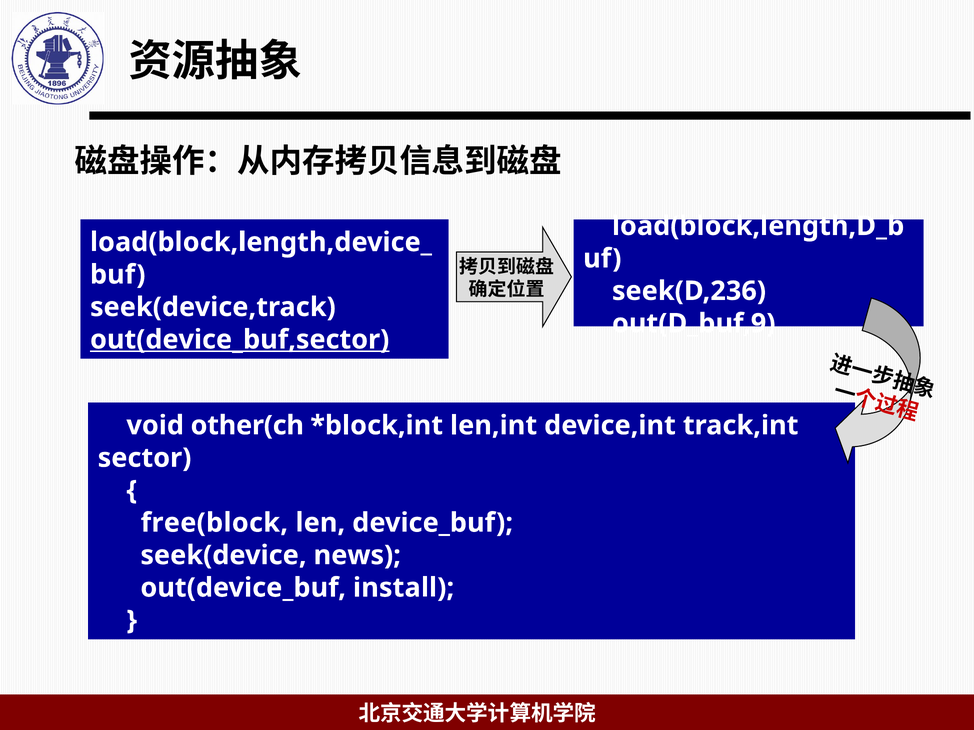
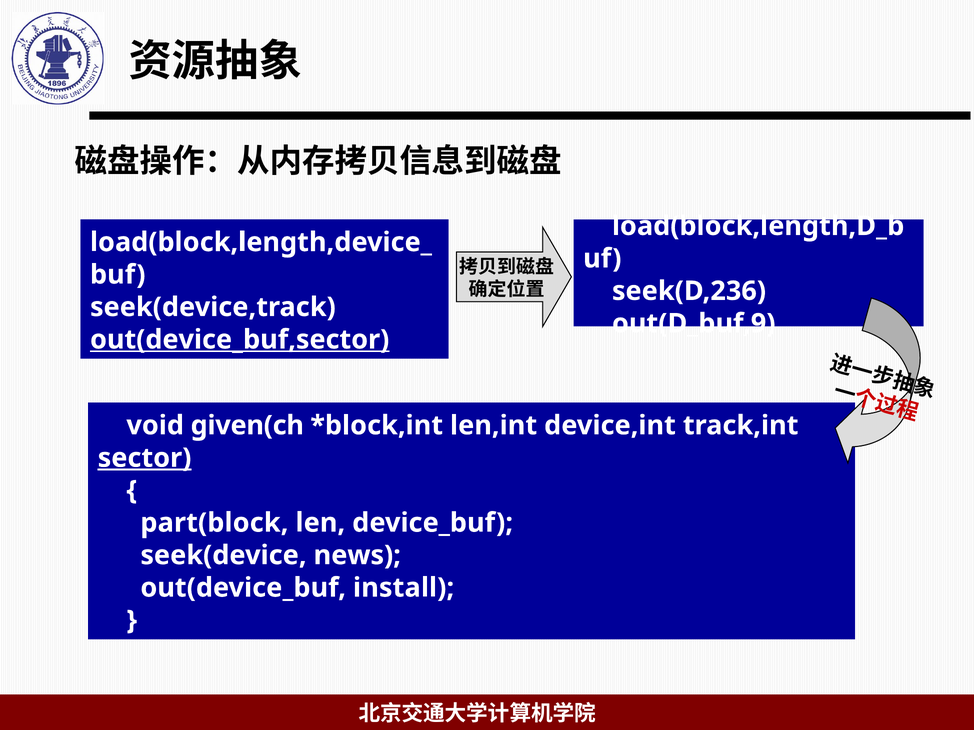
other(ch: other(ch -> given(ch (247, 426)
sector underline: none -> present (145, 458)
free(block: free(block -> part(block (214, 523)
